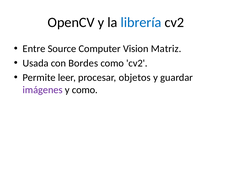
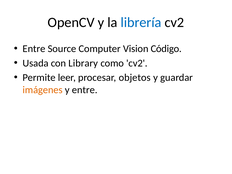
Matriz: Matriz -> Código (166, 49)
Bordes: Bordes -> Library (83, 63)
imágenes colour: purple -> orange (43, 90)
y como: como -> entre (85, 90)
